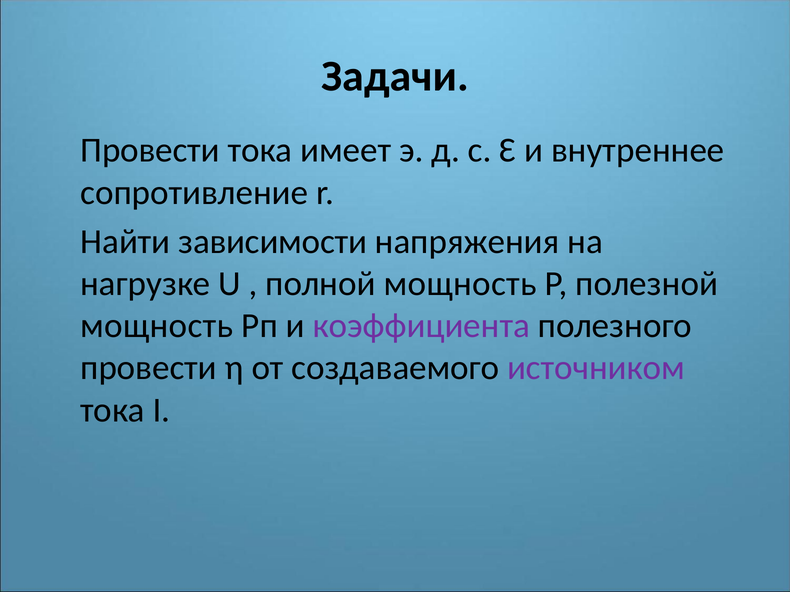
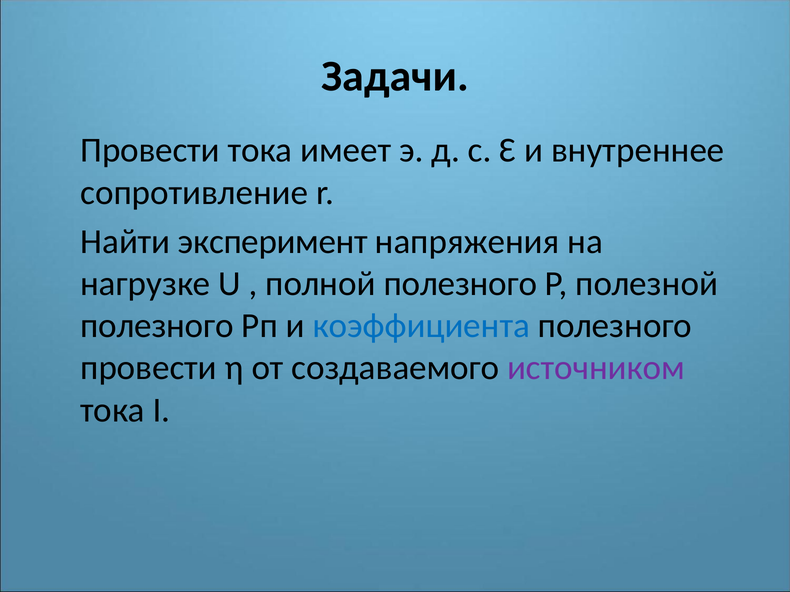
зависимости: зависимости -> эксперимент (273, 242)
полной мощность: мощность -> полезного (460, 284)
мощность: мощность -> полезного (157, 326)
коэффициента colour: purple -> blue (421, 326)
